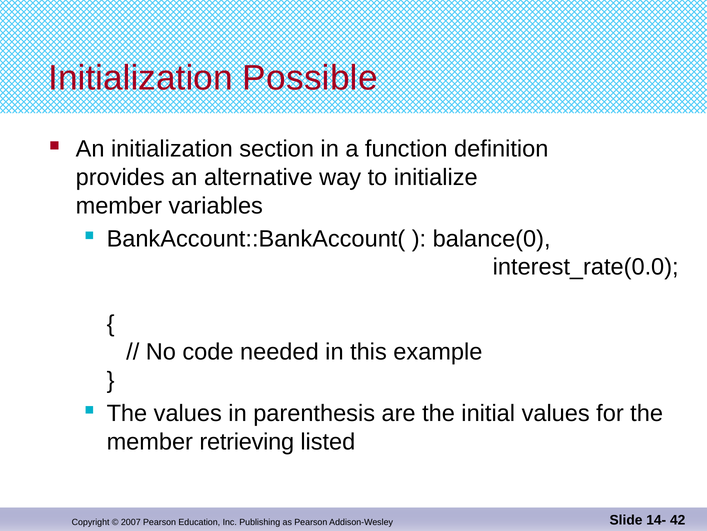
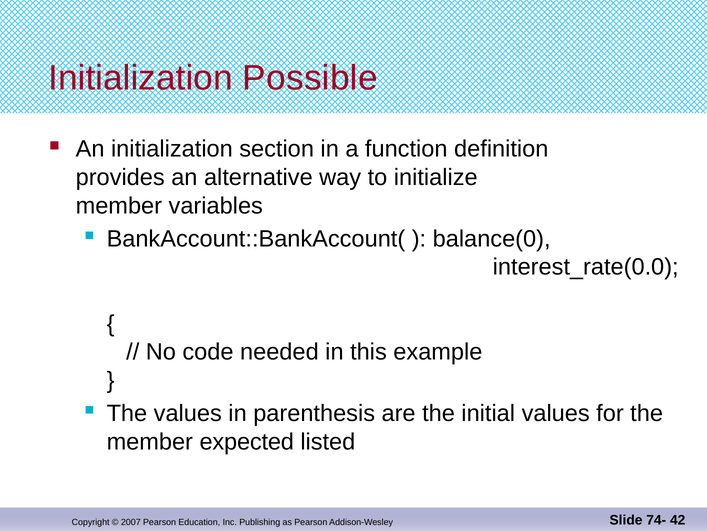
retrieving: retrieving -> expected (247, 441)
14-: 14- -> 74- (656, 519)
